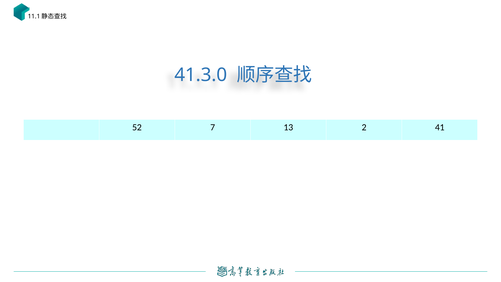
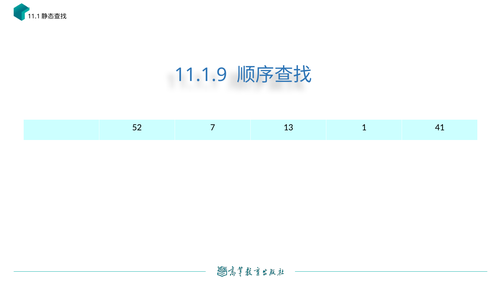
41.3.0: 41.3.0 -> 11.1.9 (201, 75)
2: 2 -> 1 (364, 127)
